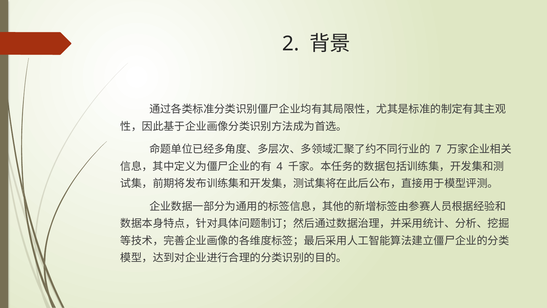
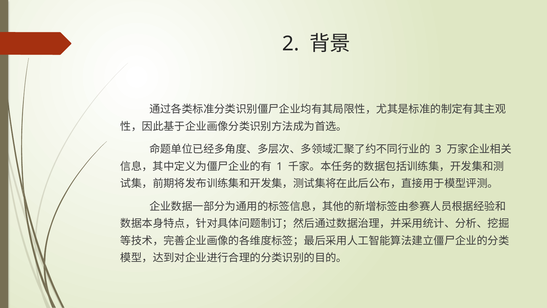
7: 7 -> 3 (438, 149)
4: 4 -> 1 (280, 166)
